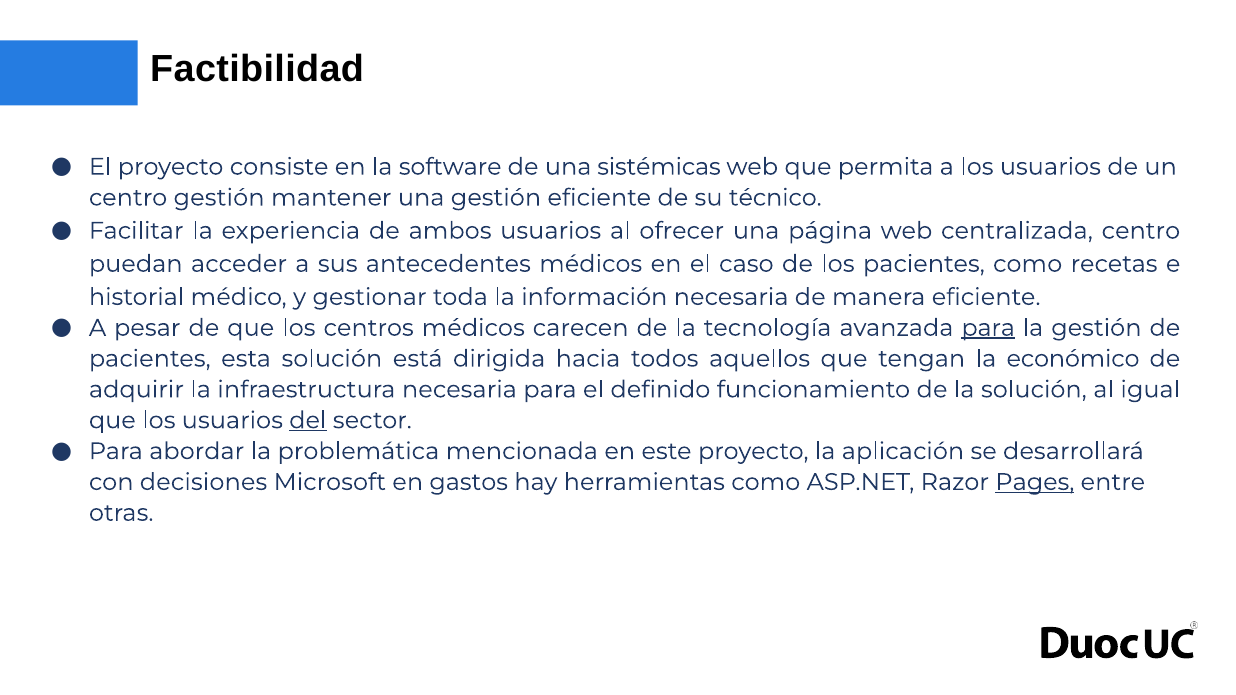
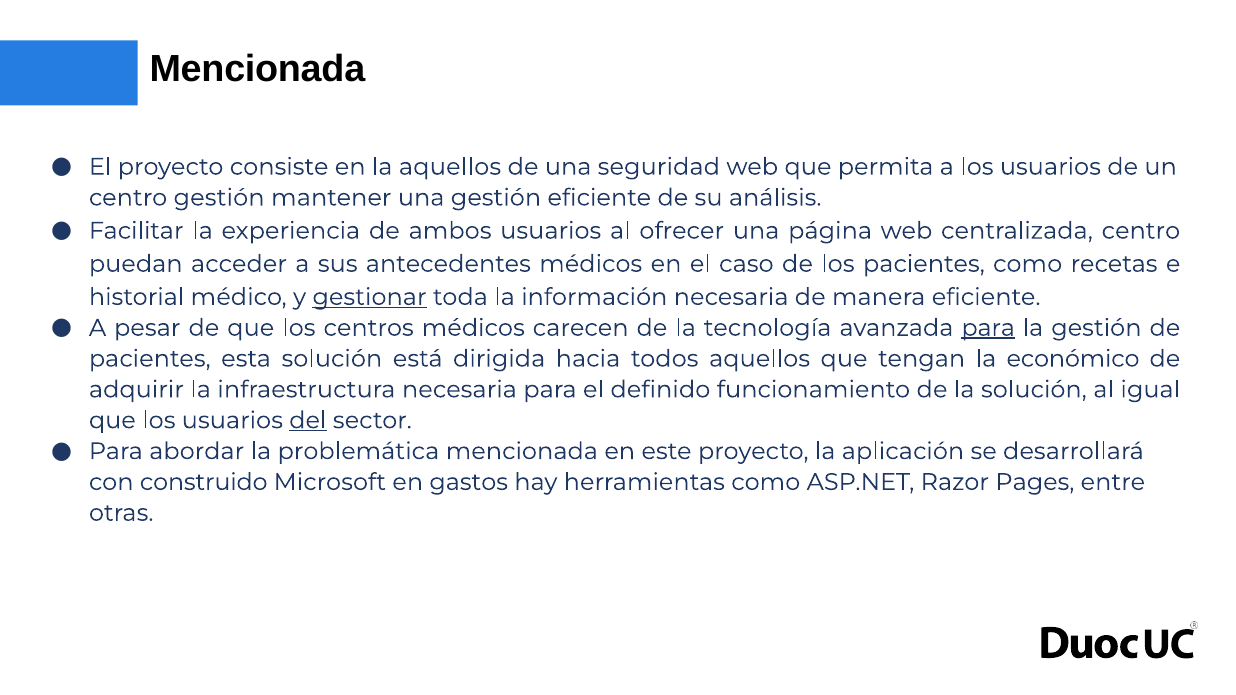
Factibilidad: Factibilidad -> Mencionada (257, 69)
la software: software -> aquellos (450, 167)
sistémicas: sistémicas -> seguridad (659, 167)
técnico: técnico -> análisis (775, 198)
gestionar underline: none -> present (370, 297)
decisiones: decisiones -> construido (204, 482)
Pages underline: present -> none (1035, 482)
